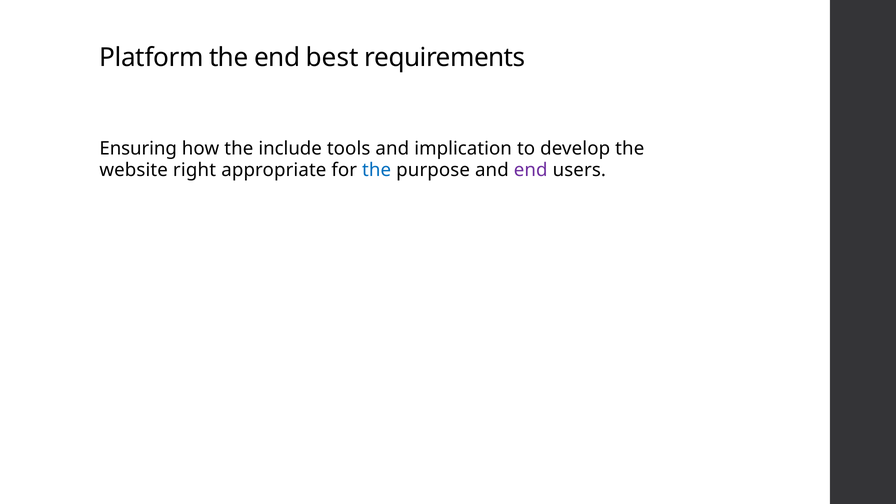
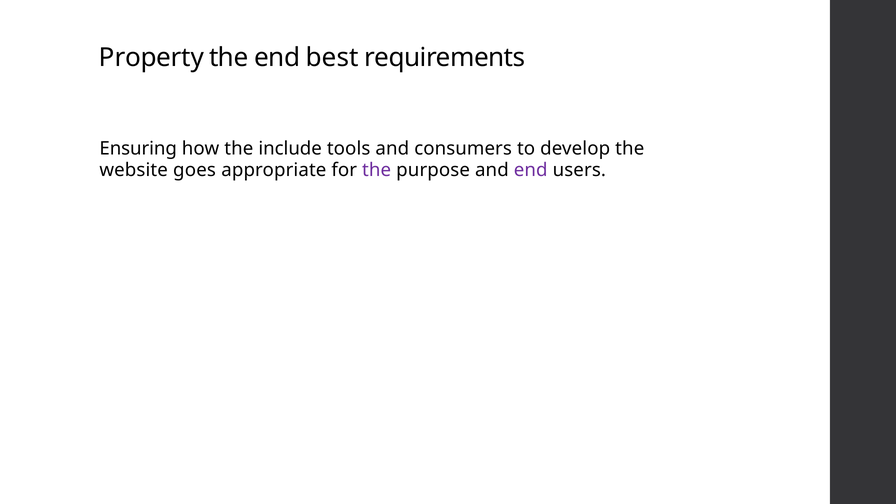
Platform: Platform -> Property (151, 57)
implication: implication -> consumers (463, 149)
right: right -> goes (195, 170)
the colour: blue -> purple (377, 170)
